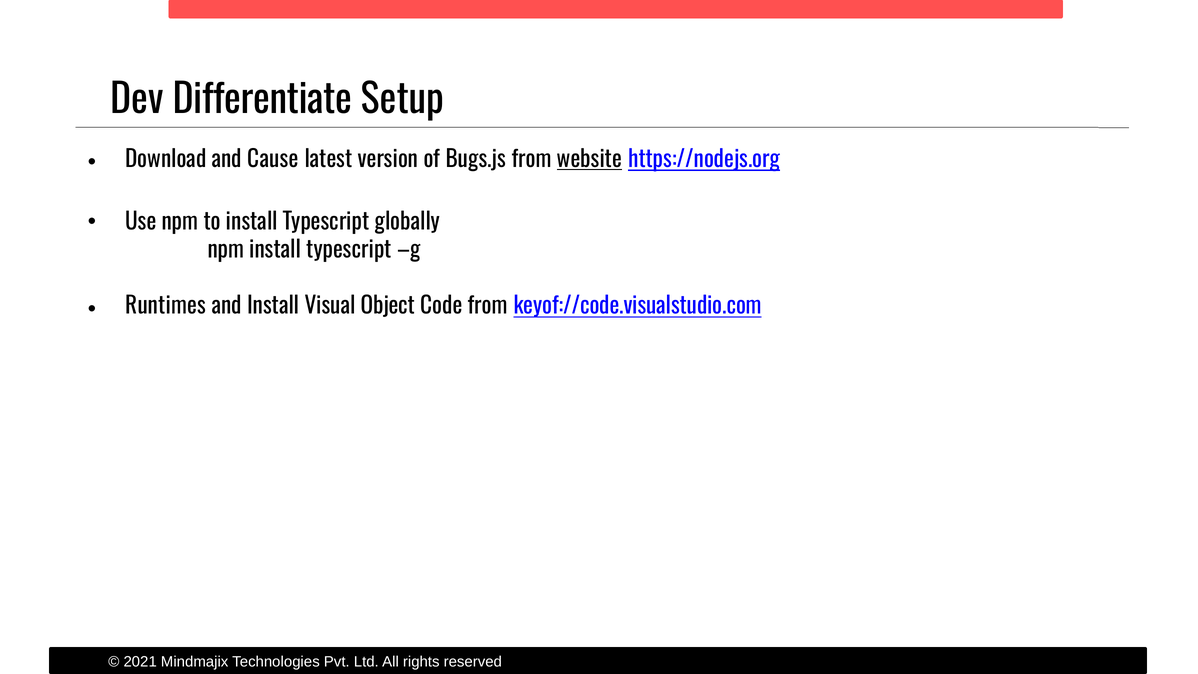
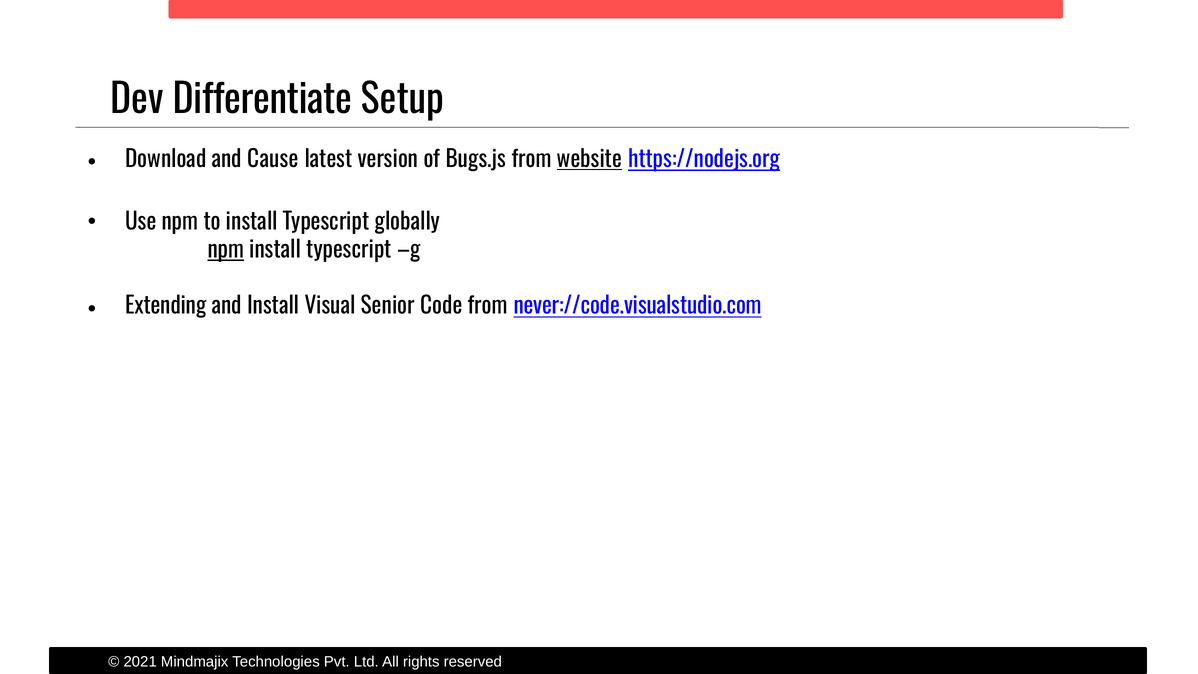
npm underline: none -> present (226, 250)
Runtimes: Runtimes -> Extending (166, 306)
Object: Object -> Senior (388, 306)
keyof://code.visualstudio.com: keyof://code.visualstudio.com -> never://code.visualstudio.com (638, 306)
